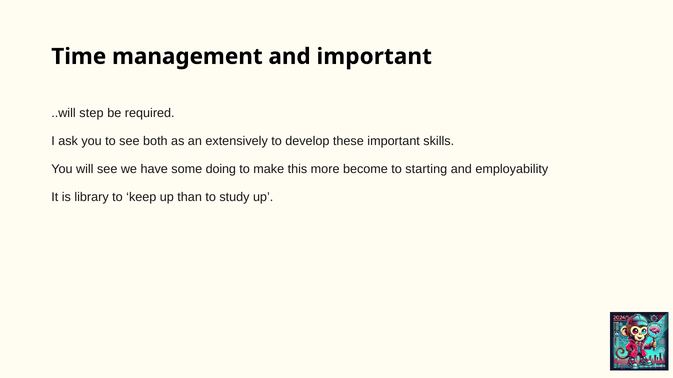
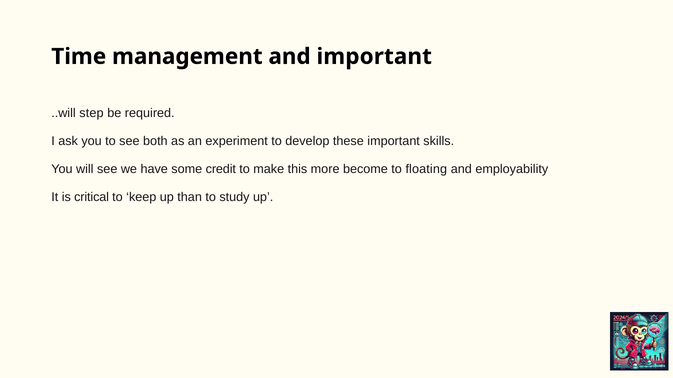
extensively: extensively -> experiment (237, 141)
doing: doing -> credit (221, 170)
starting: starting -> floating (426, 170)
library: library -> critical (92, 198)
